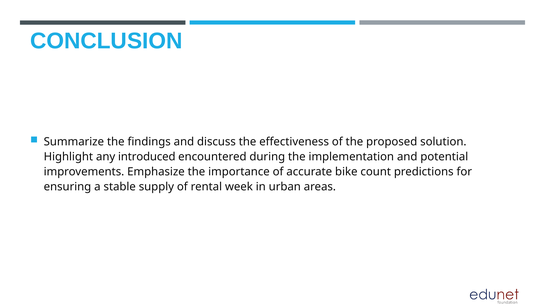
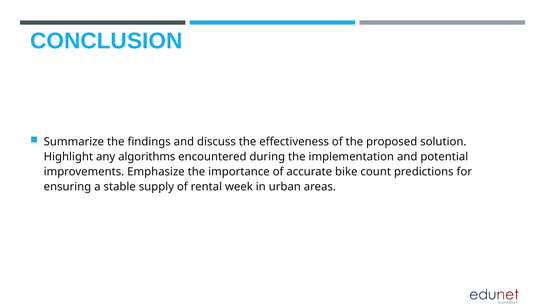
introduced: introduced -> algorithms (147, 157)
